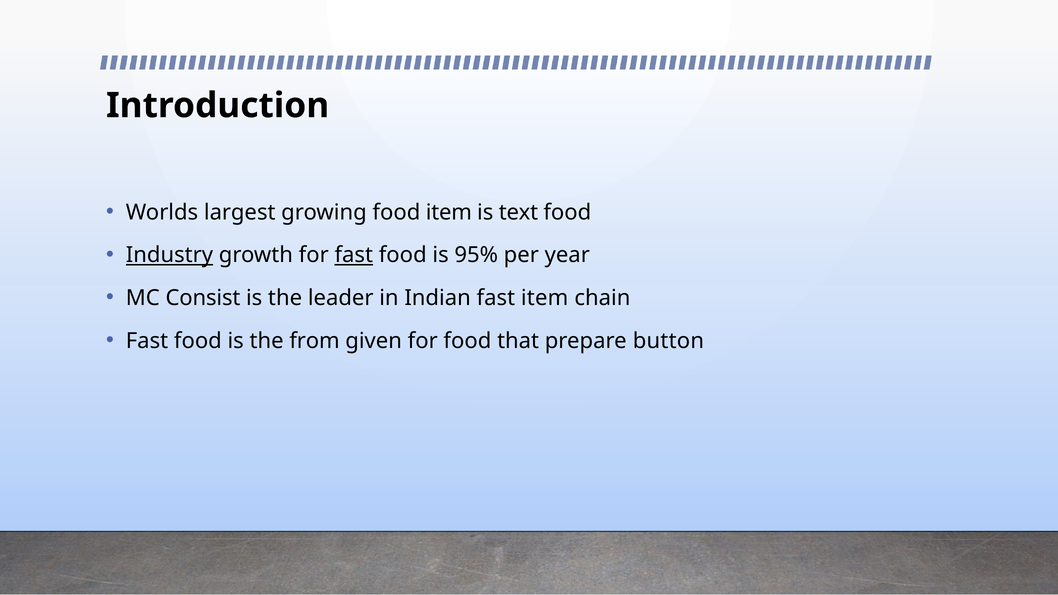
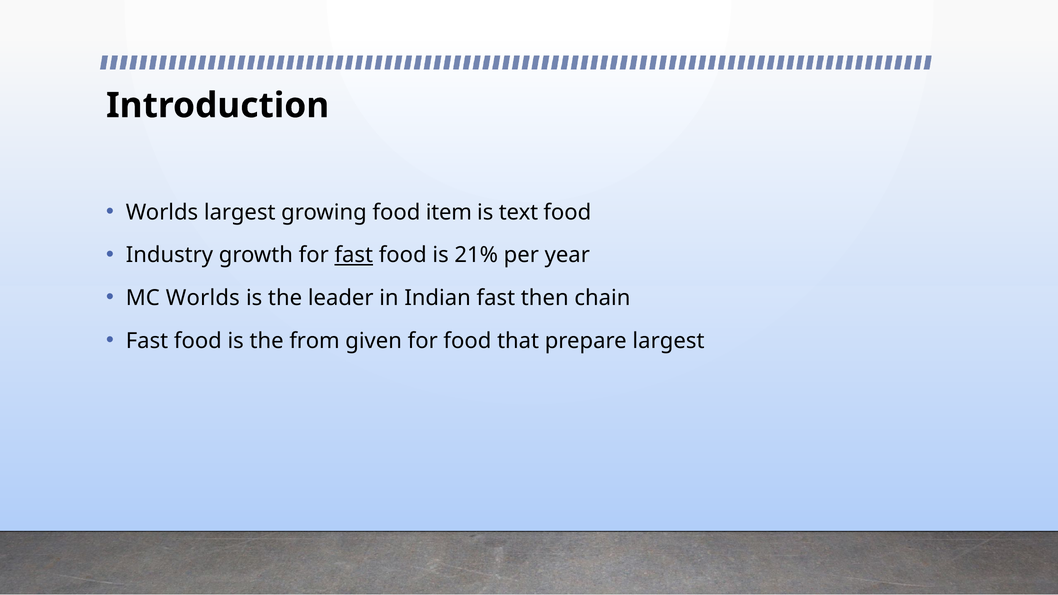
Industry underline: present -> none (169, 255)
95%: 95% -> 21% (476, 255)
MC Consist: Consist -> Worlds (203, 298)
fast item: item -> then (545, 298)
prepare button: button -> largest (668, 341)
